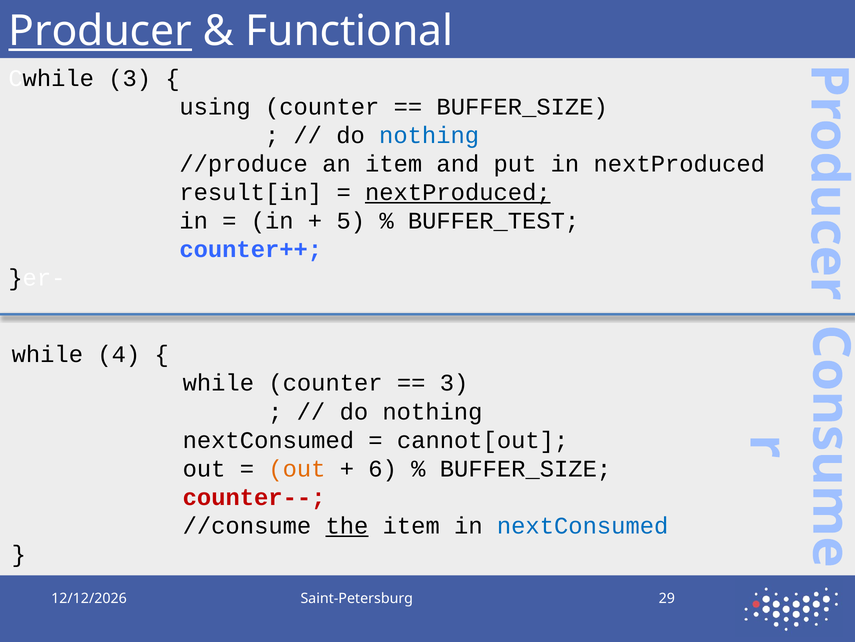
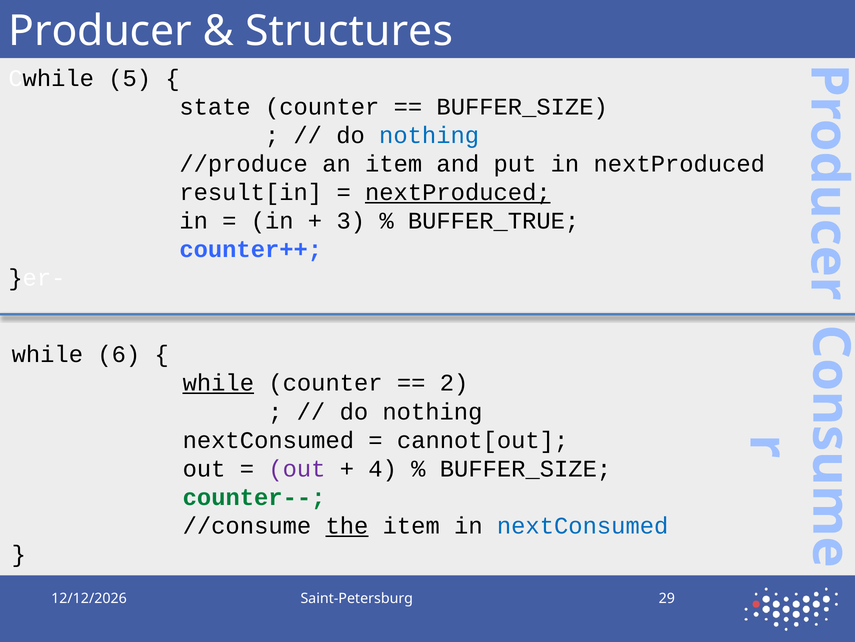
Producer underline: present -> none (100, 31)
Functional: Functional -> Structures (349, 31)
Cwhile 3: 3 -> 5 (130, 78)
using: using -> state (215, 107)
5: 5 -> 3 (351, 221)
BUFFER_TEST: BUFFER_TEST -> BUFFER_TRUE (494, 221)
4: 4 -> 6 (119, 354)
while underline: none -> present (218, 383)
3: 3 -> 2 (454, 383)
out colour: orange -> purple (297, 468)
6: 6 -> 4 (383, 468)
counter-- colour: red -> green (254, 497)
